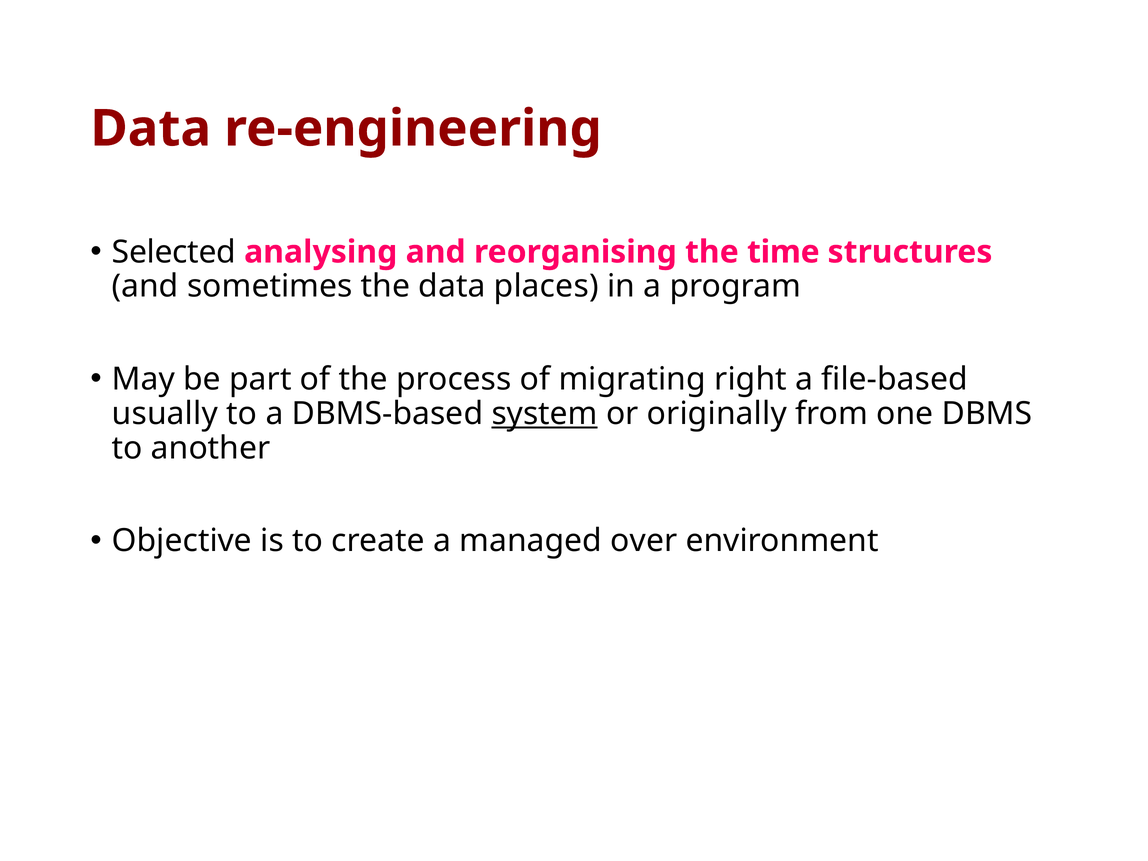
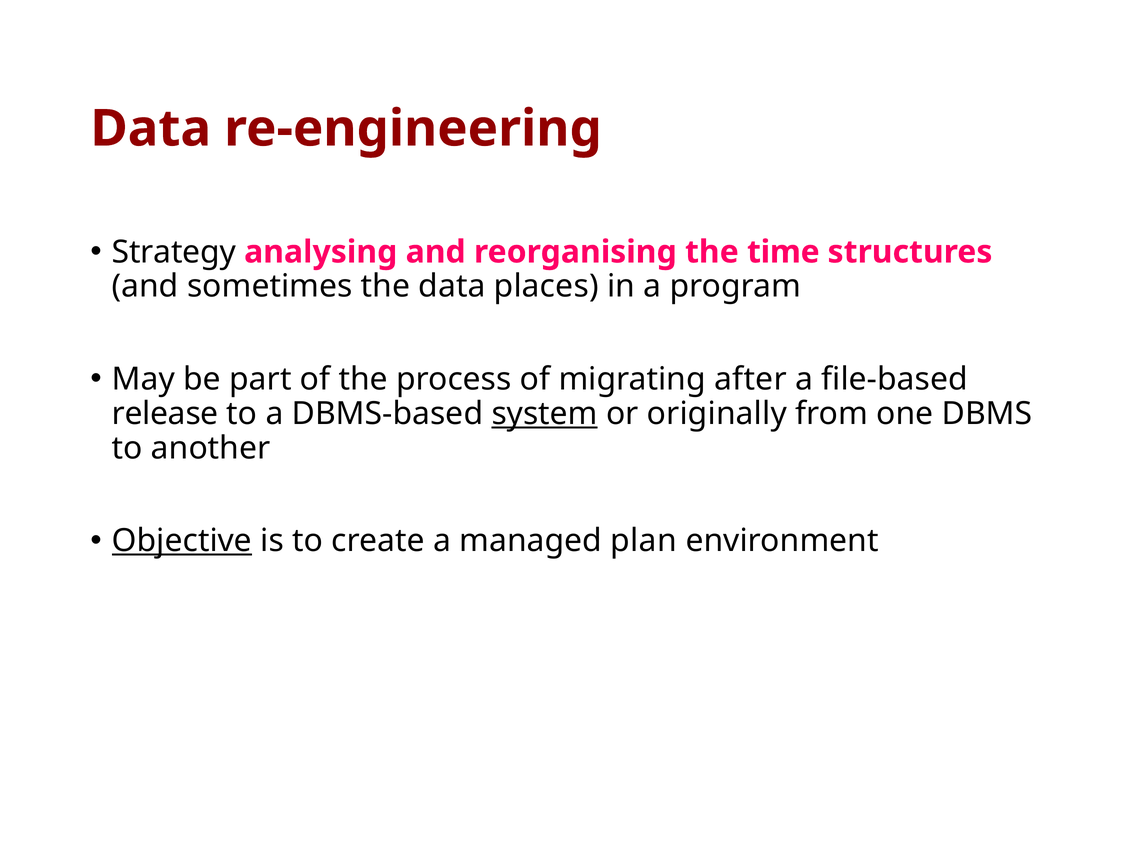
Selected: Selected -> Strategy (174, 252)
right: right -> after (751, 379)
usually: usually -> release (165, 414)
Objective underline: none -> present (182, 541)
over: over -> plan (644, 541)
